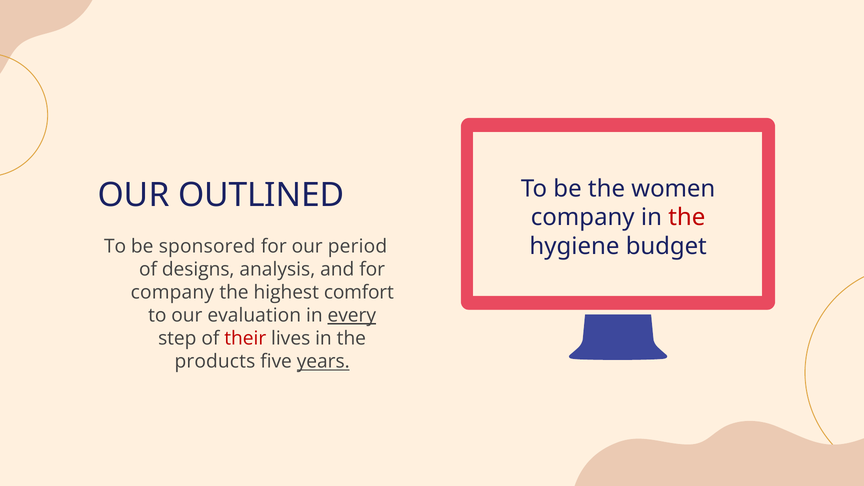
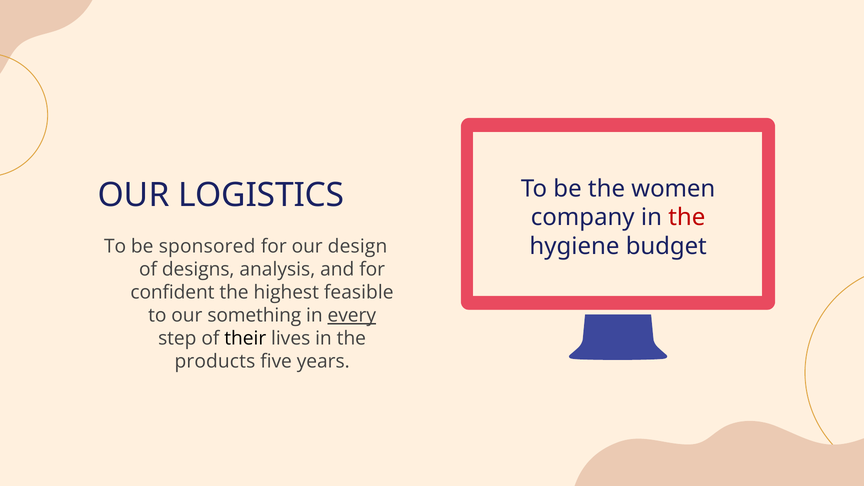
OUTLINED: OUTLINED -> LOGISTICS (261, 195)
period: period -> design (357, 246)
company: company -> confident (172, 293)
comfort: comfort -> feasible (359, 293)
evaluation: evaluation -> something (254, 316)
their colour: red -> black (245, 339)
years underline: present -> none (323, 362)
